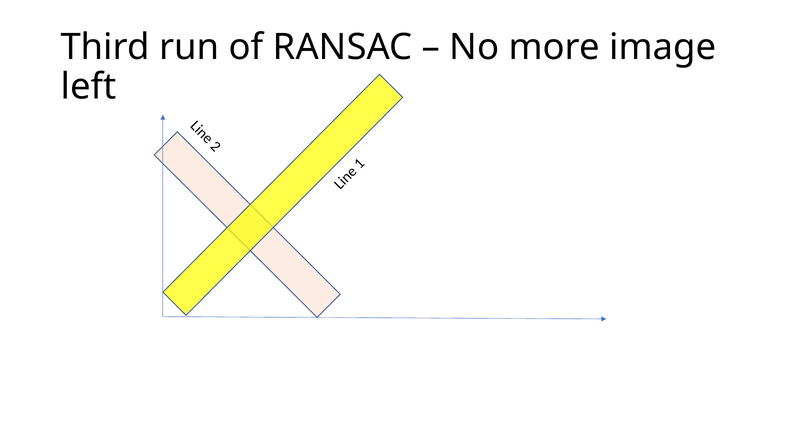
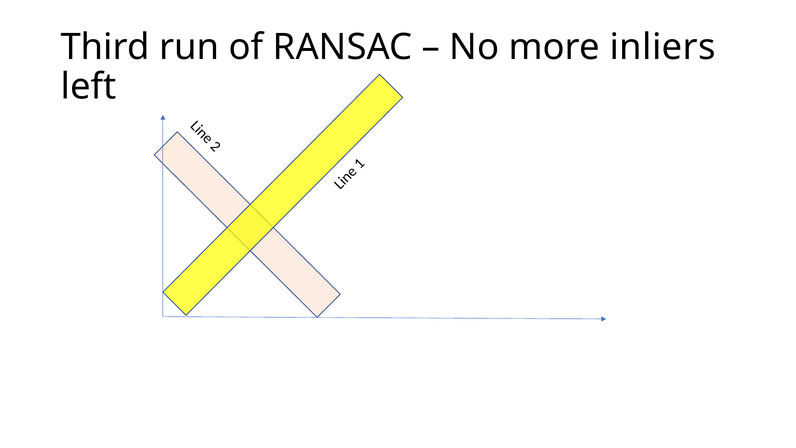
image: image -> inliers (663, 47)
